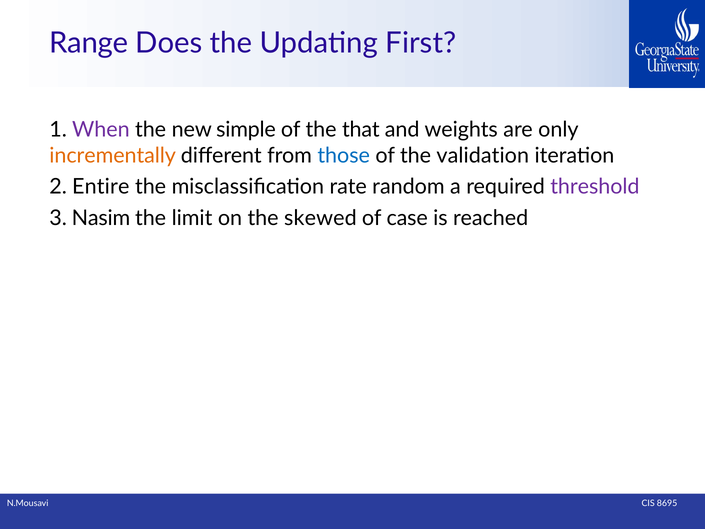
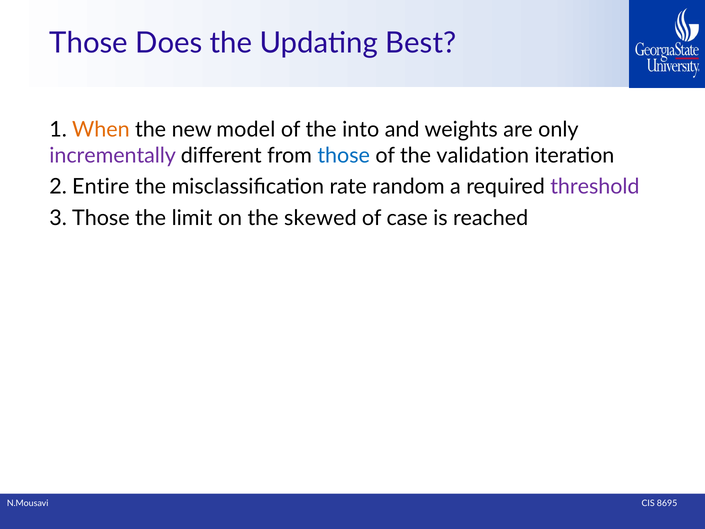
Range: Range -> Those (89, 43)
First: First -> Best (421, 43)
When colour: purple -> orange (101, 130)
simple: simple -> model (246, 130)
that: that -> into (361, 130)
incrementally colour: orange -> purple (113, 155)
3 Nasim: Nasim -> Those (101, 218)
